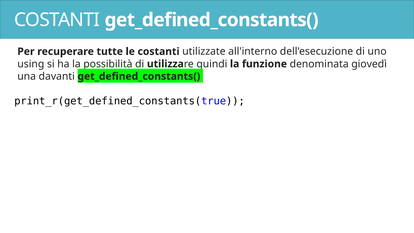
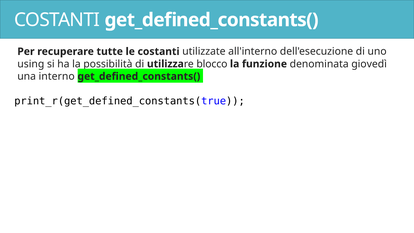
quindi: quindi -> blocco (212, 64)
davanti: davanti -> interno (57, 76)
